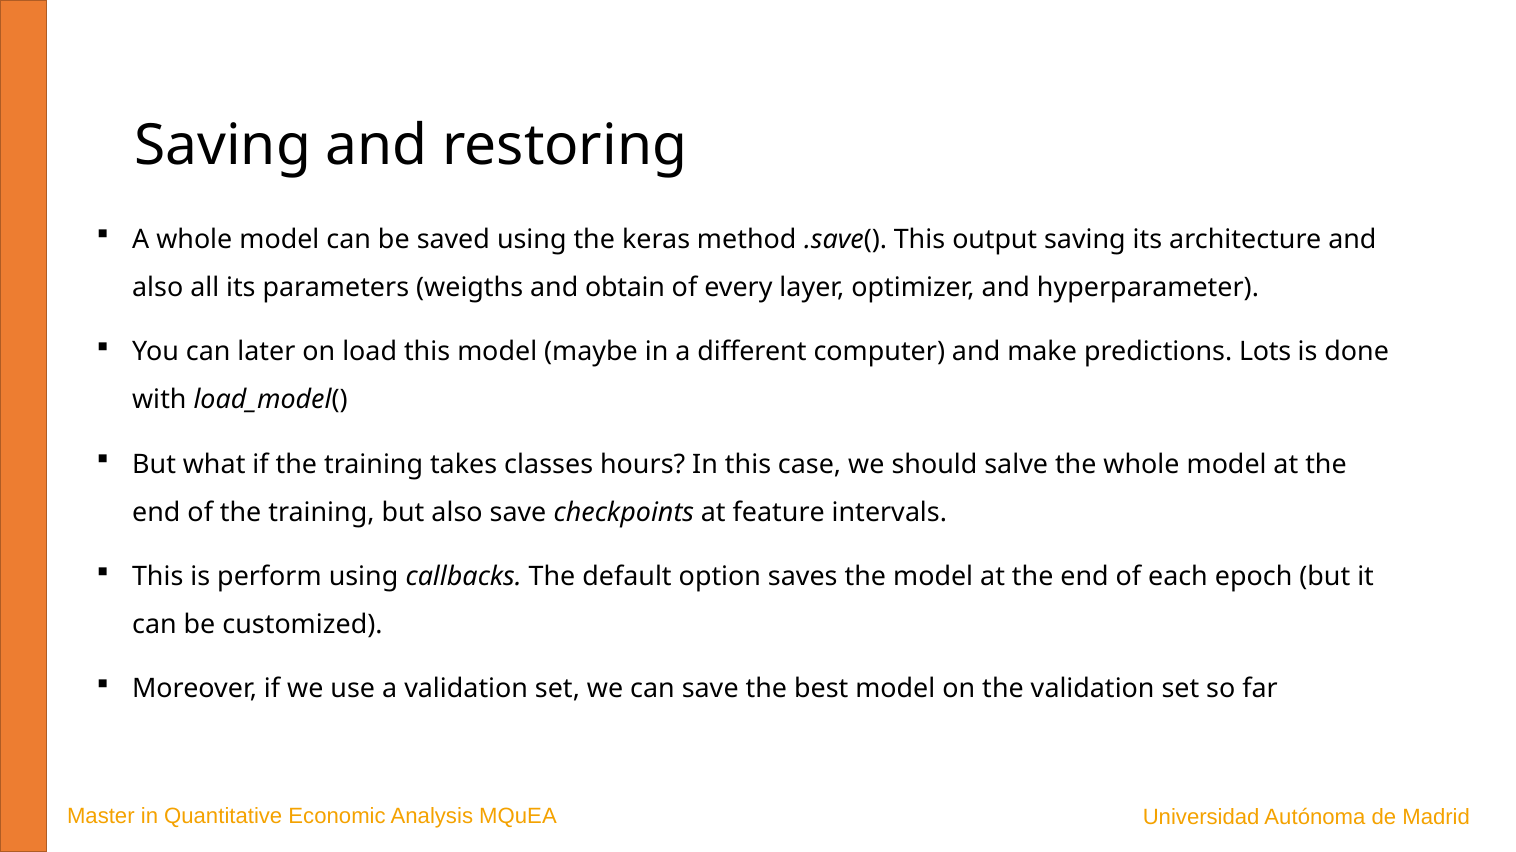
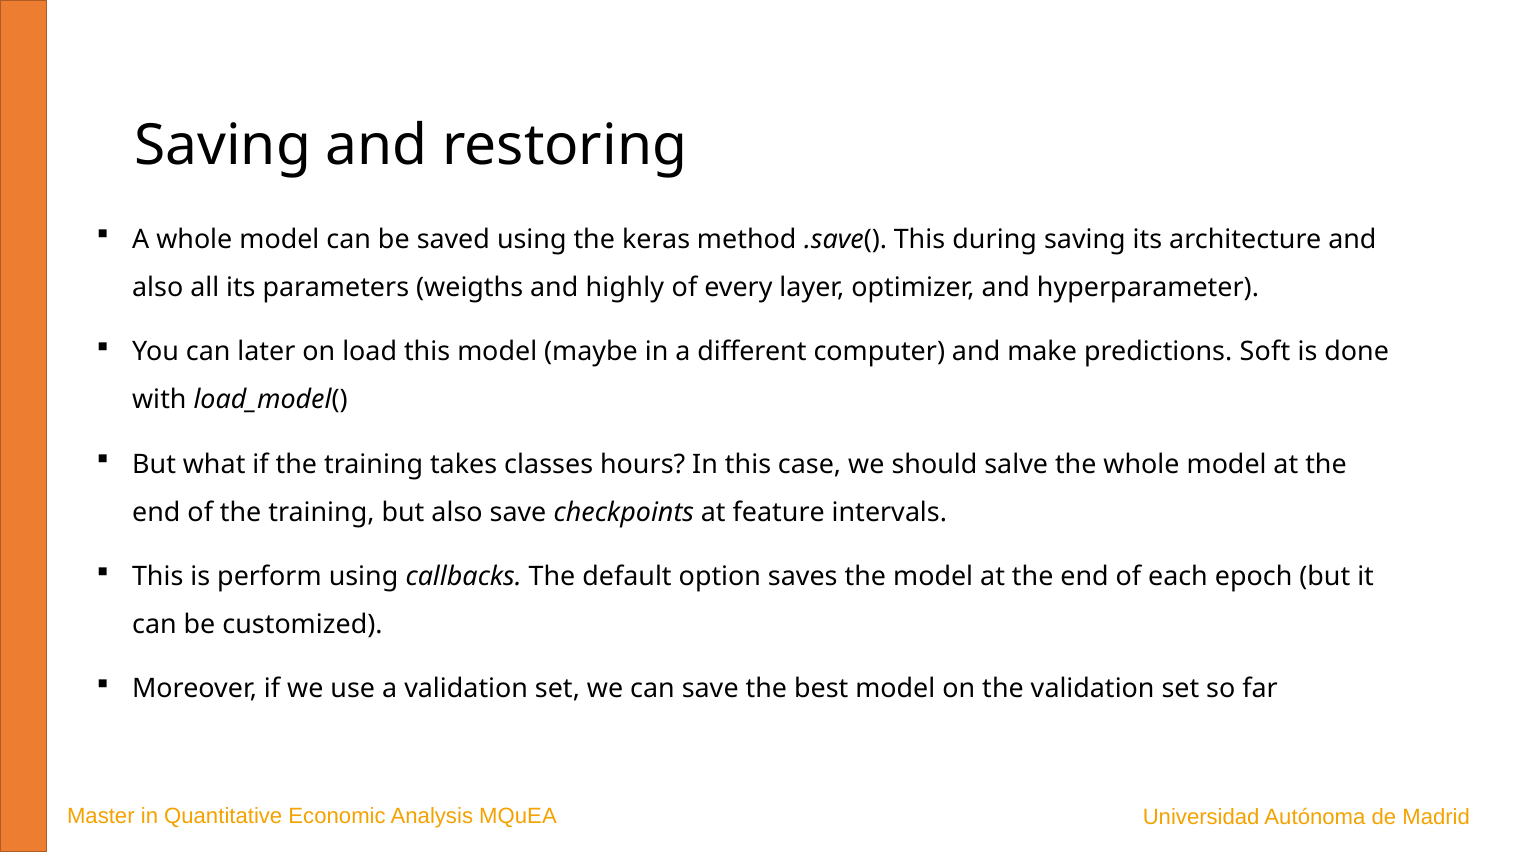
output: output -> during (995, 239)
obtain: obtain -> highly (625, 288)
Lots: Lots -> Soft (1265, 352)
